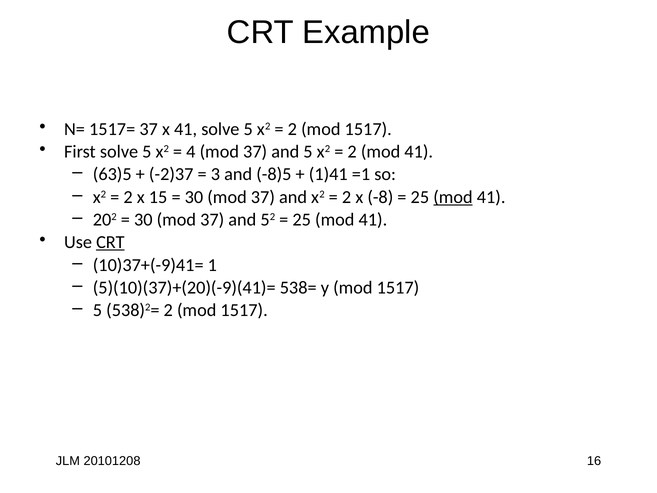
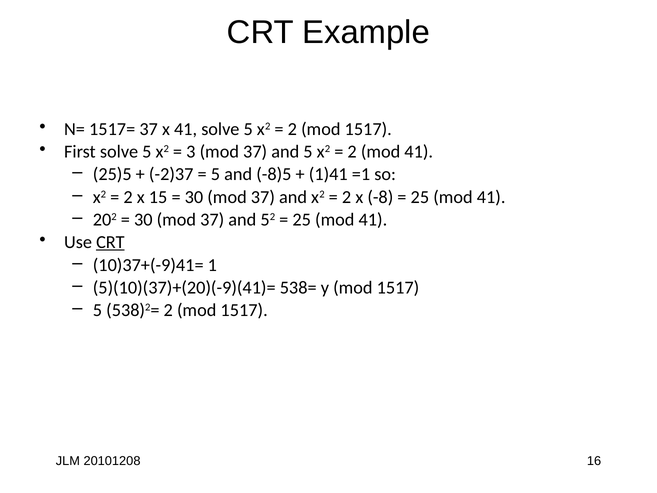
4: 4 -> 3 (191, 152)
63)5: 63)5 -> 25)5 (112, 174)
3: 3 -> 5 (215, 174)
mod underline: present -> none (453, 197)
